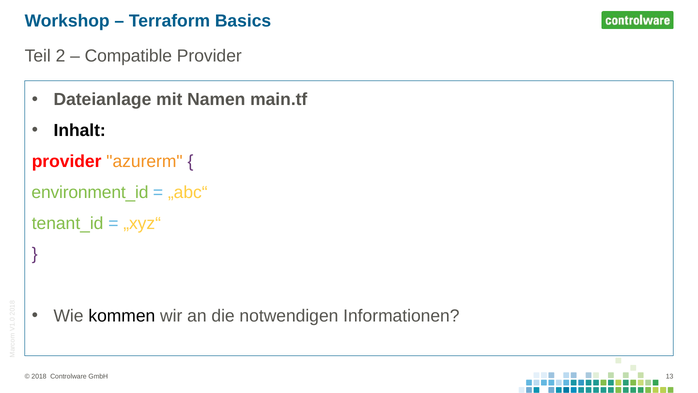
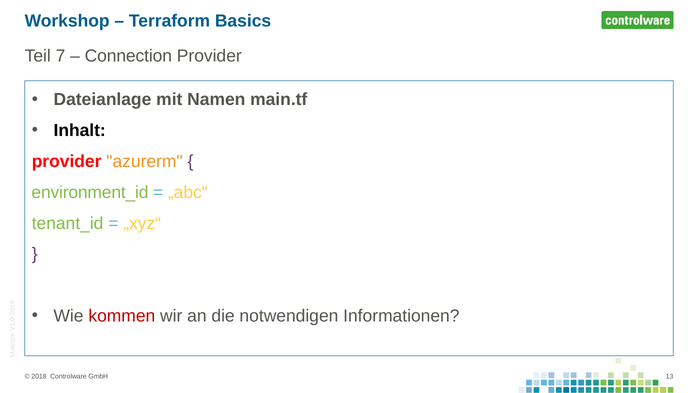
Teil 2: 2 -> 7 (61, 56)
Compatible: Compatible -> Connection (128, 56)
kommen colour: black -> red (122, 316)
